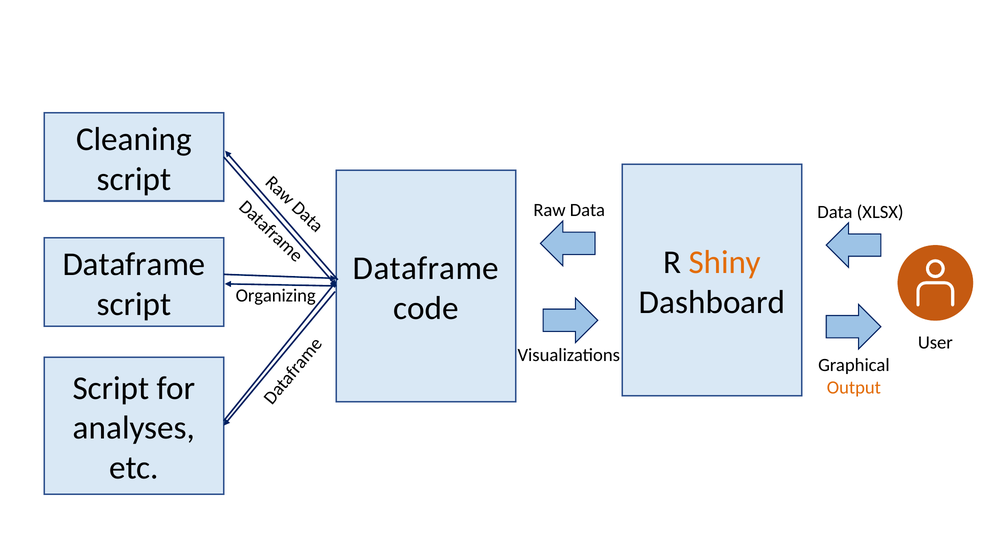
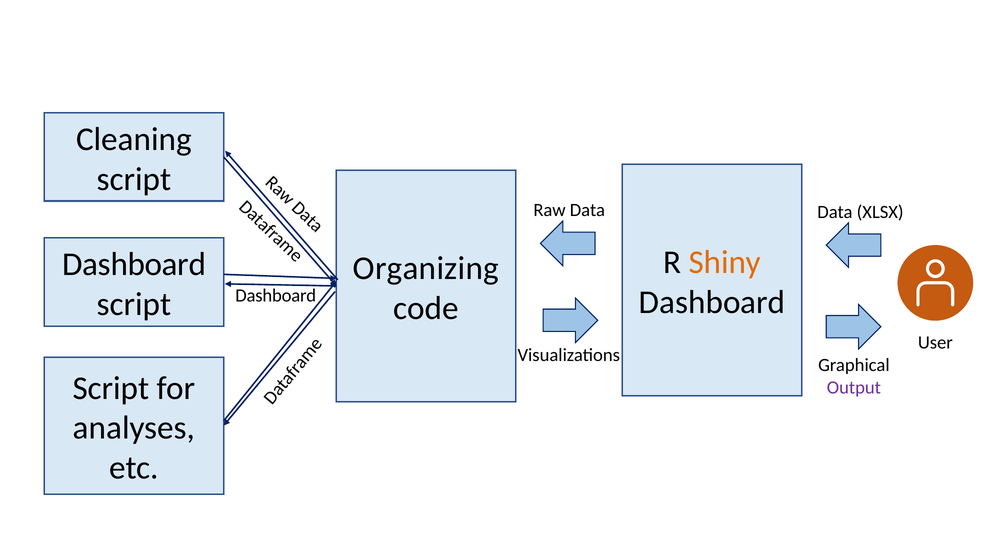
Dataframe: Dataframe -> Dashboard (134, 264)
Dataframe: Dataframe -> Organizing (426, 268)
Organizing: Organizing -> Dashboard (276, 295)
Output colour: orange -> purple (854, 387)
